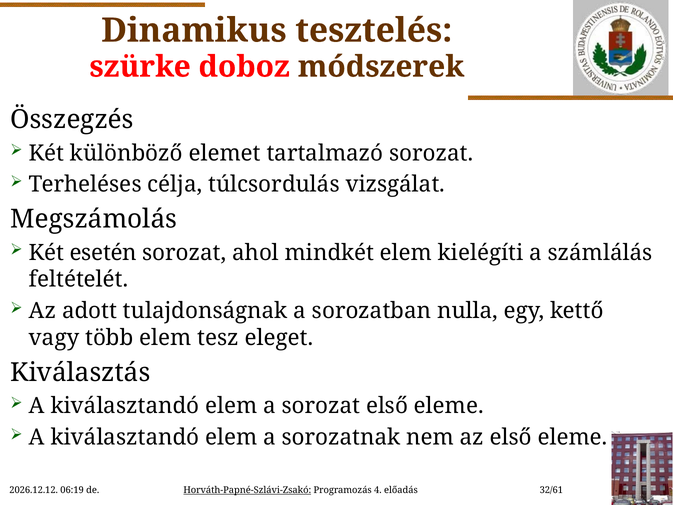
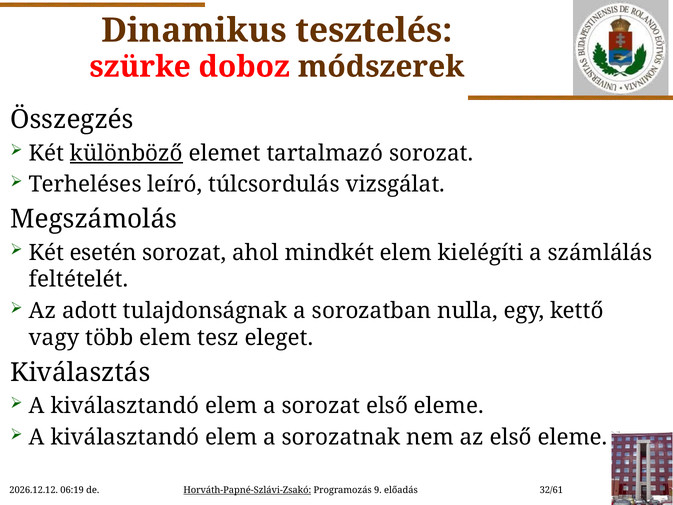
különböző underline: none -> present (126, 153)
célja: célja -> leíró (175, 184)
4: 4 -> 9 (378, 490)
